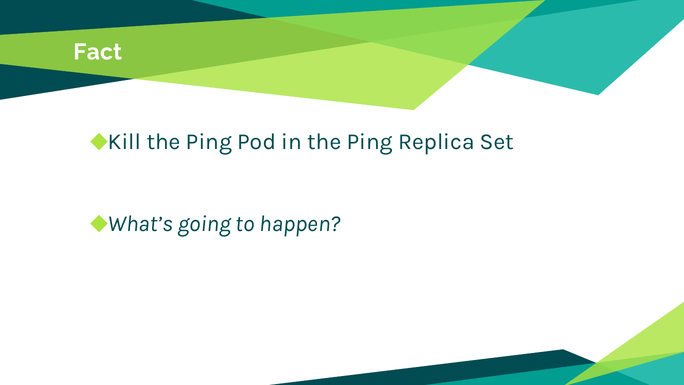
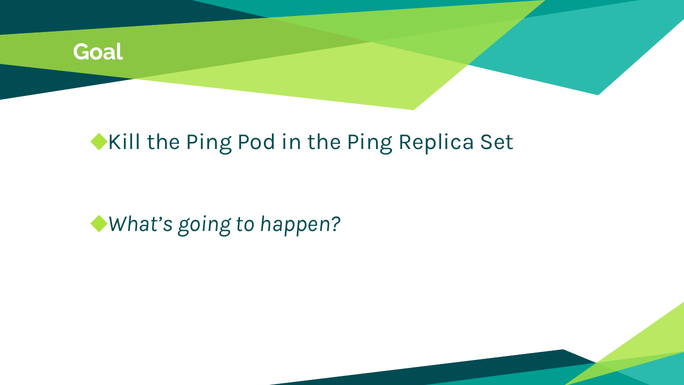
Fact: Fact -> Goal (98, 52)
